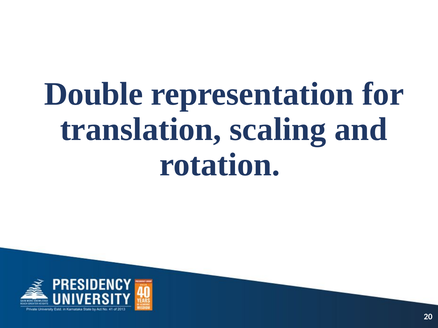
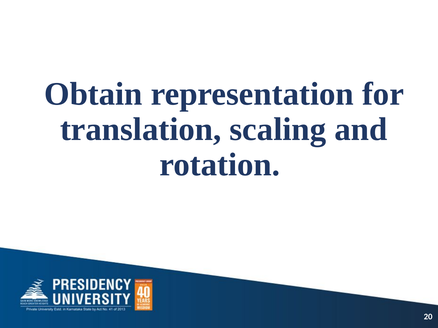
Double: Double -> Obtain (93, 94)
